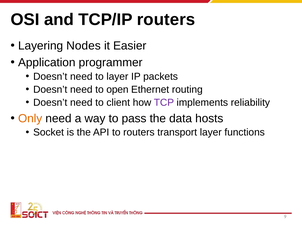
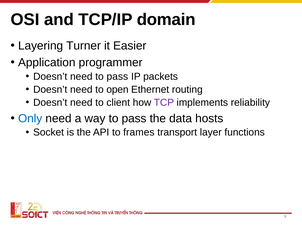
TCP/IP routers: routers -> domain (166, 20)
Nodes: Nodes -> Turner (84, 46)
need to layer: layer -> pass (117, 76)
Only colour: orange -> blue (30, 118)
to routers: routers -> frames (139, 132)
